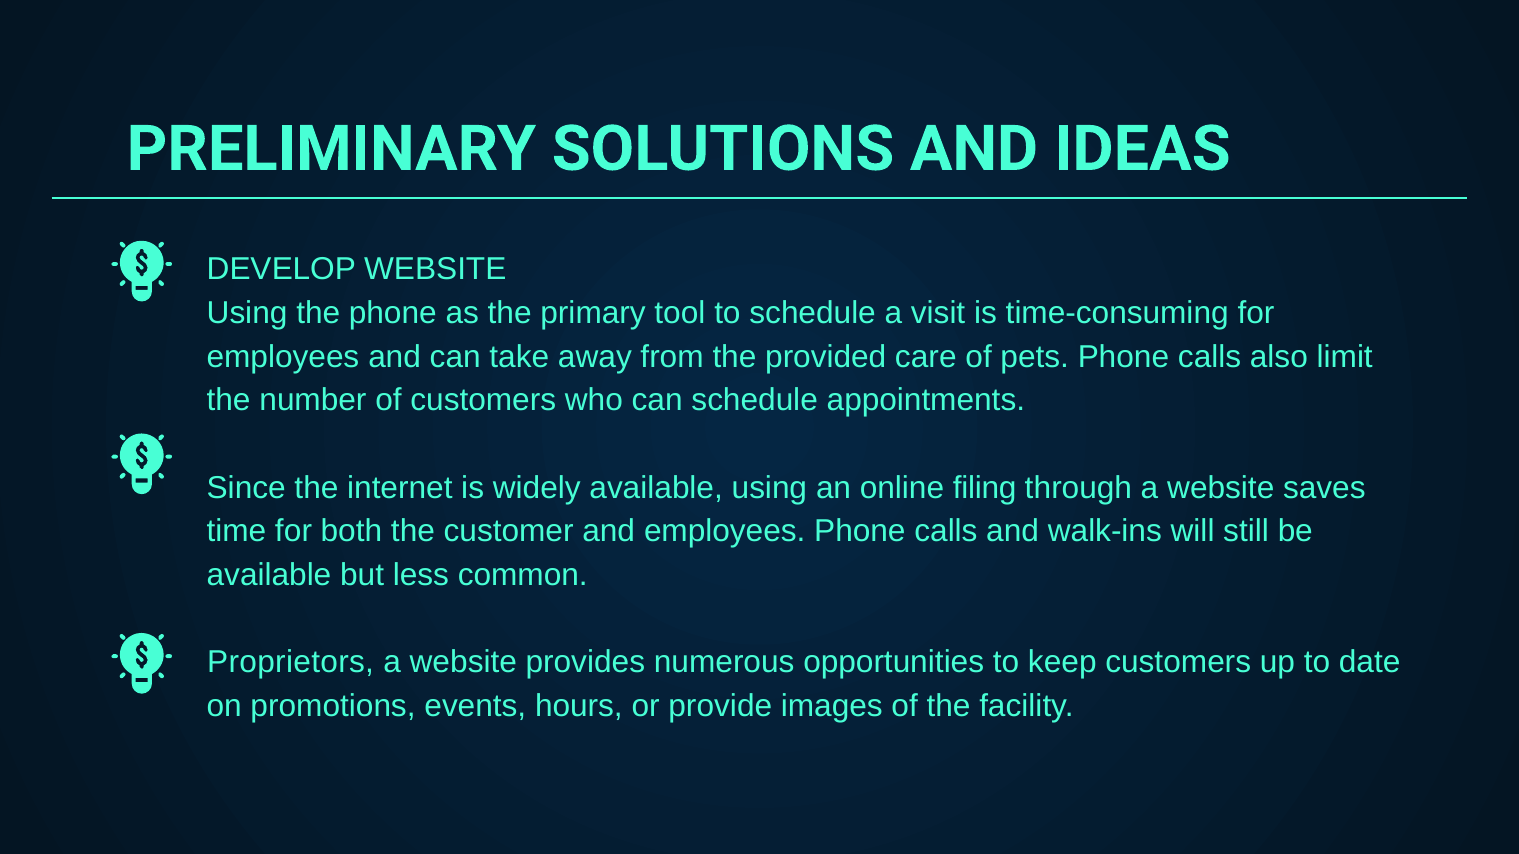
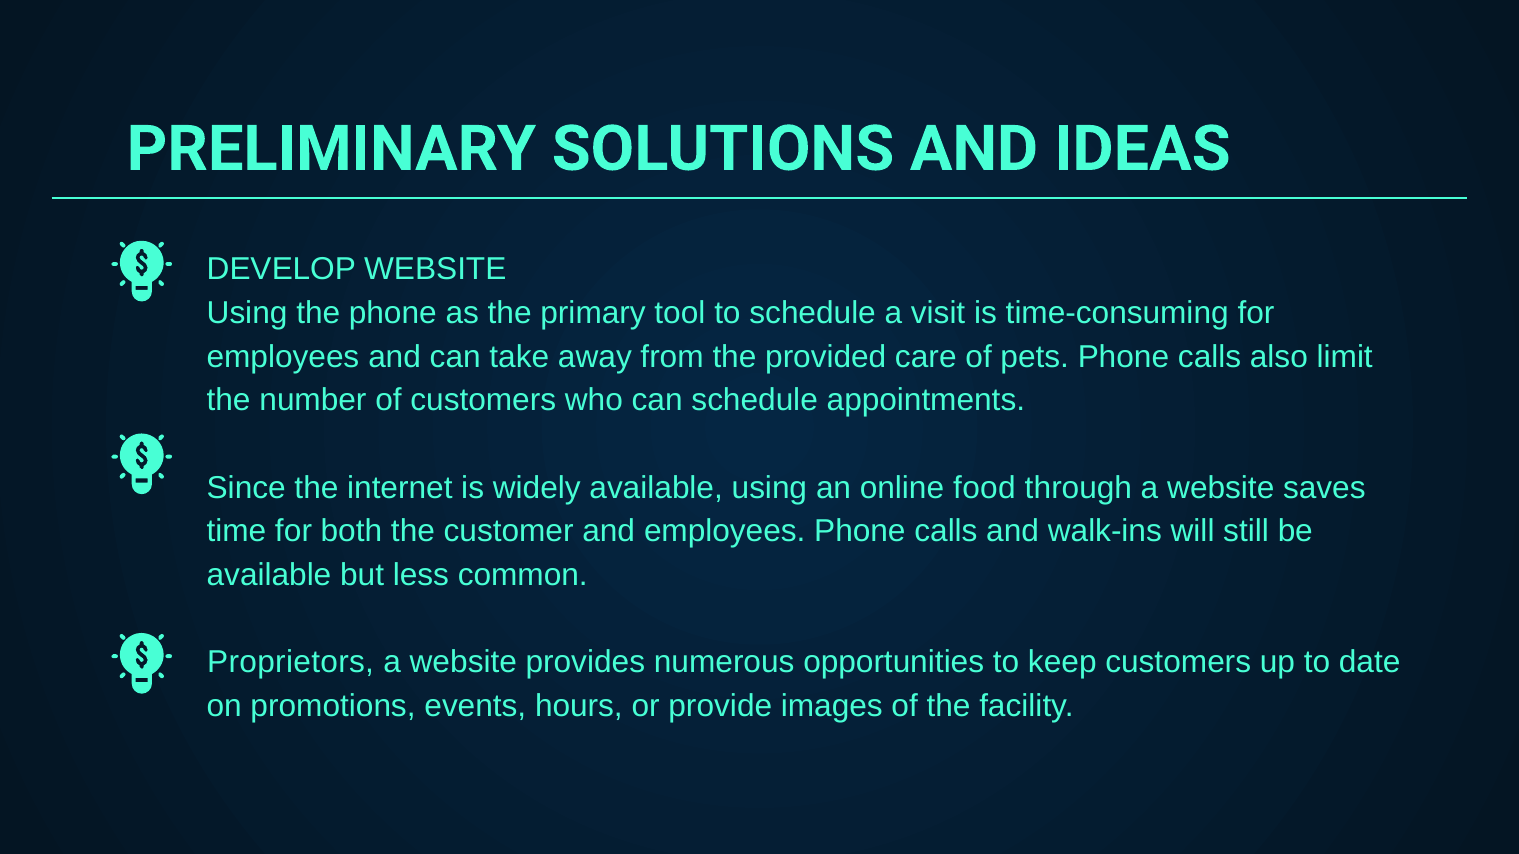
filing: filing -> food (984, 488)
